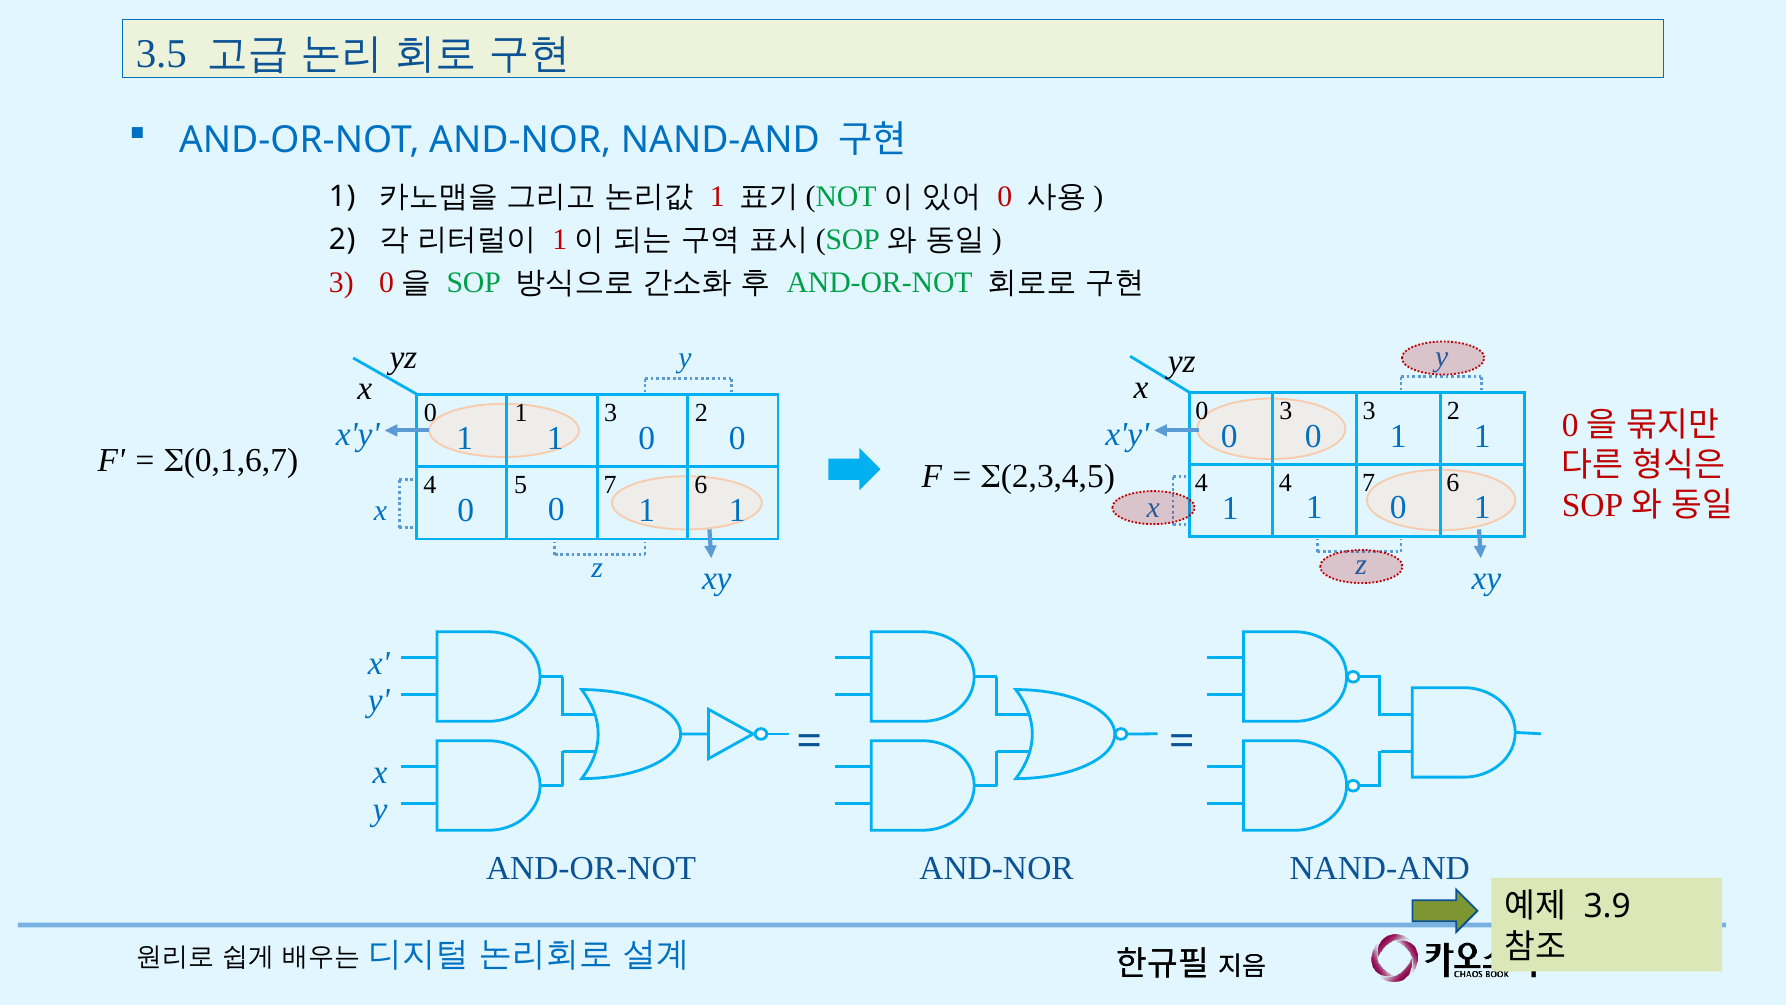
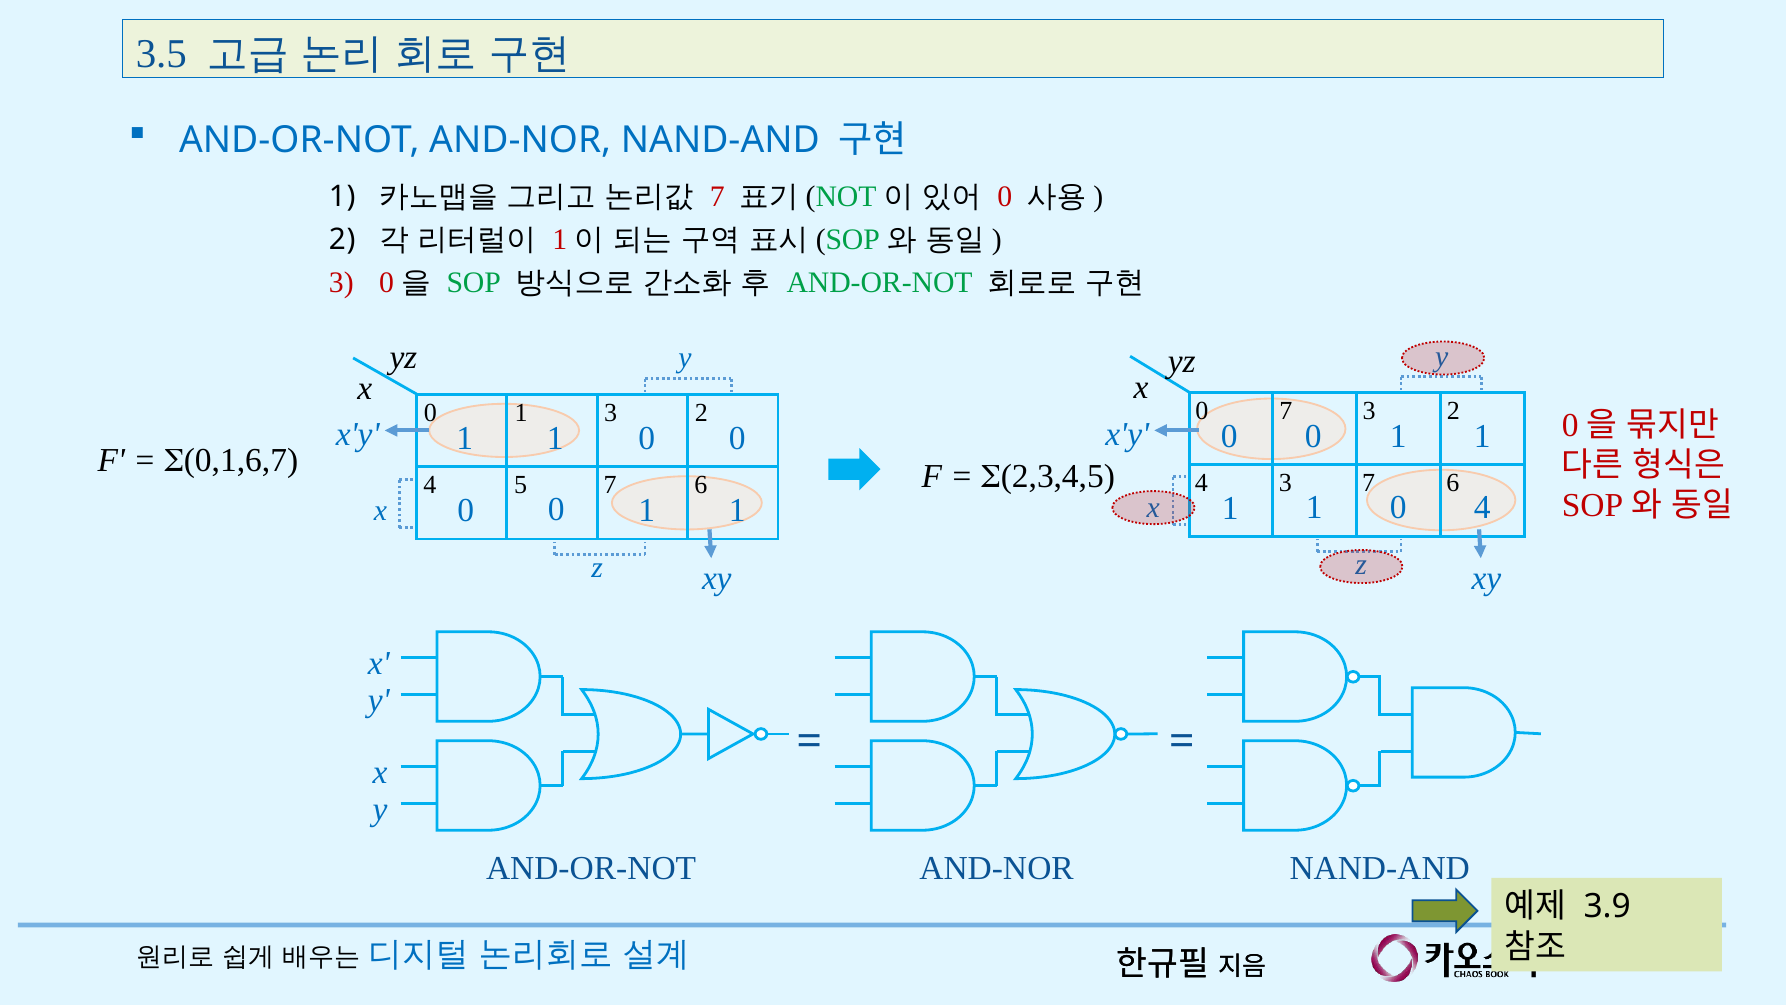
1: 1 -> 7 (717, 197)
0 3: 3 -> 7 (1286, 410)
4 4: 4 -> 3 (1285, 483)
1: 1 -> 4 (1482, 508)
